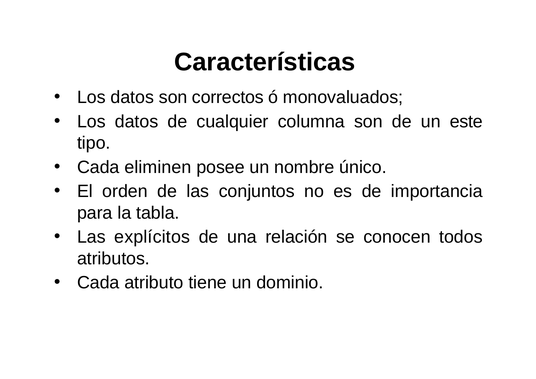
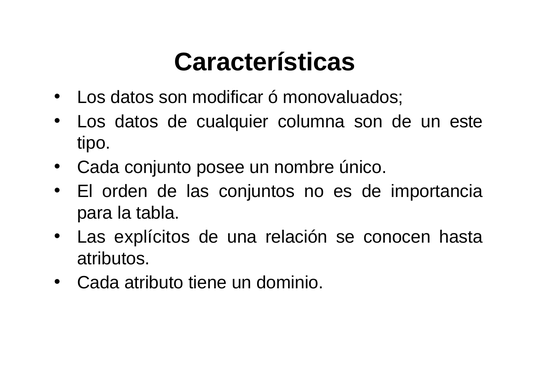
correctos: correctos -> modificar (228, 97)
eliminen: eliminen -> conjunto (158, 167)
todos: todos -> hasta (461, 237)
